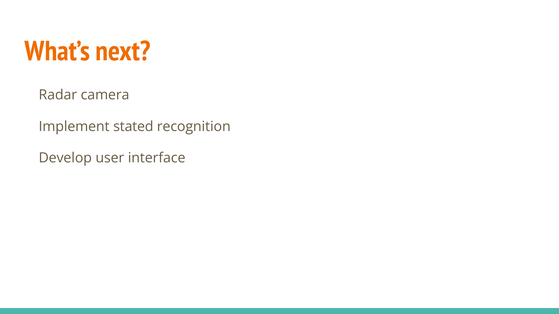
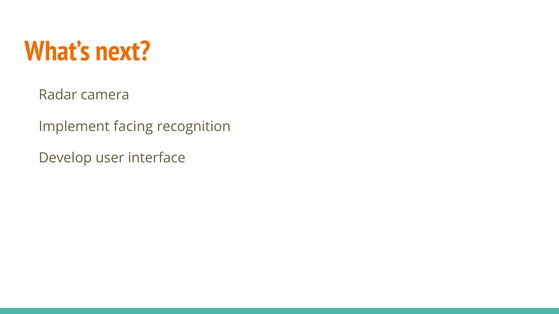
stated: stated -> facing (133, 127)
